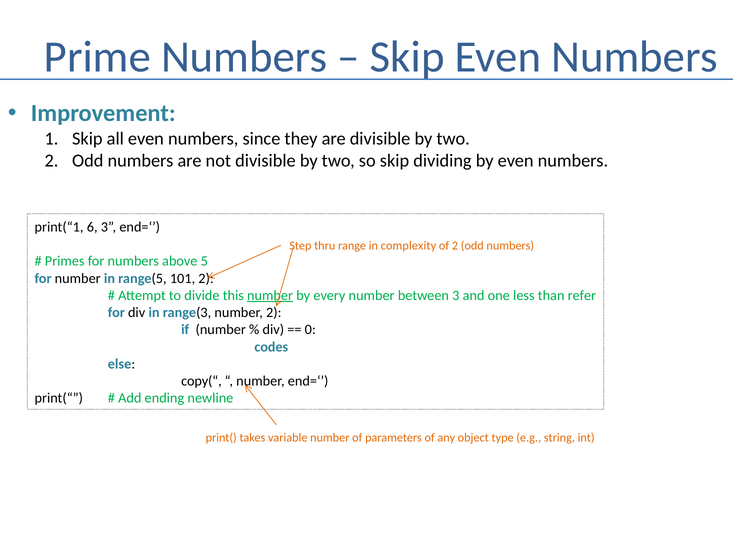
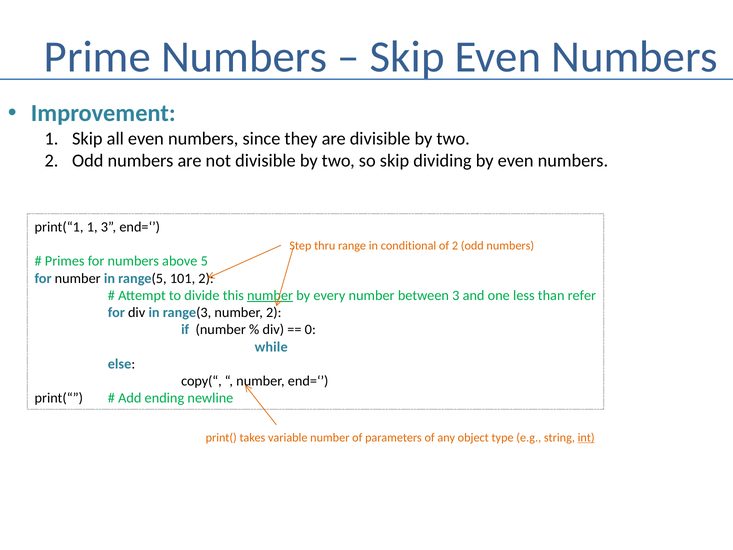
print(“1 6: 6 -> 1 (92, 227)
complexity: complexity -> conditional (409, 246)
codes: codes -> while (271, 347)
int underline: none -> present (586, 437)
